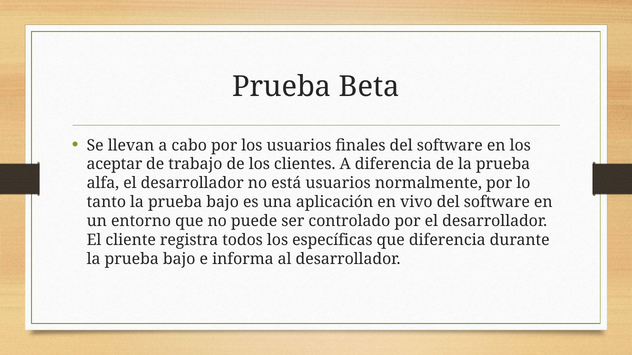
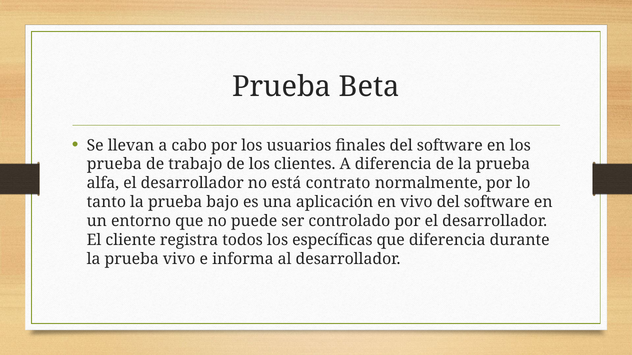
aceptar: aceptar -> prueba (114, 164)
está usuarios: usuarios -> contrato (338, 183)
bajo: bajo -> vivo (179, 259)
